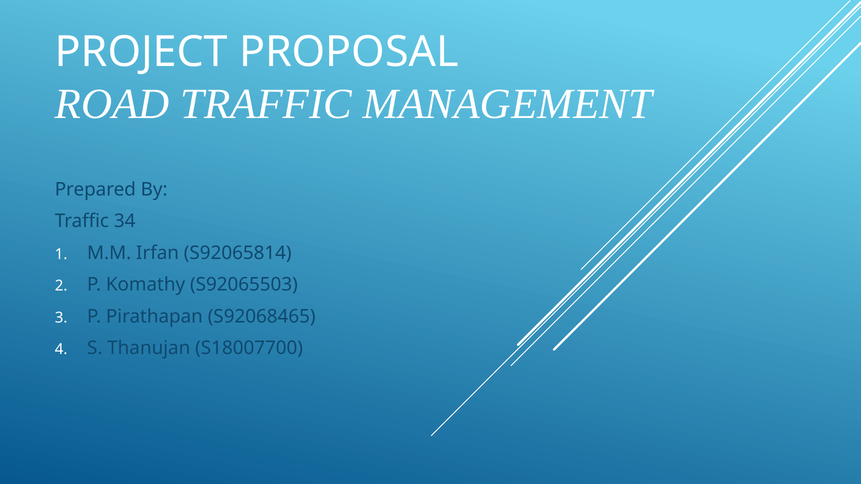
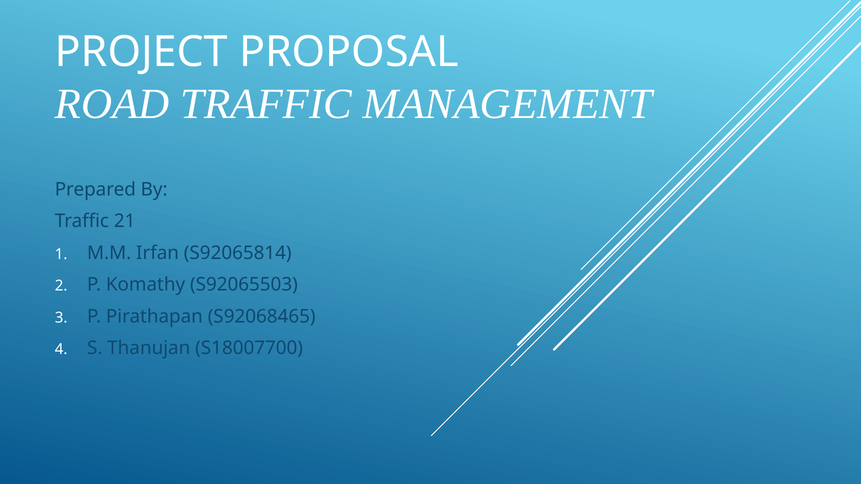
34: 34 -> 21 (125, 221)
